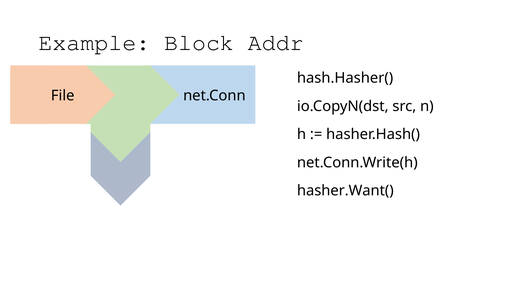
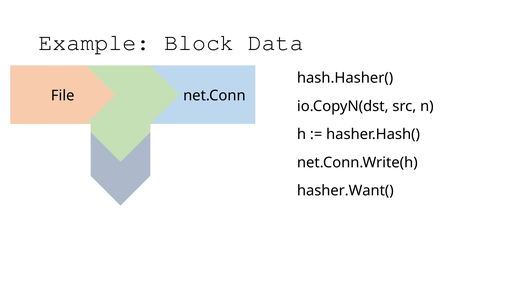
Addr: Addr -> Data (276, 43)
